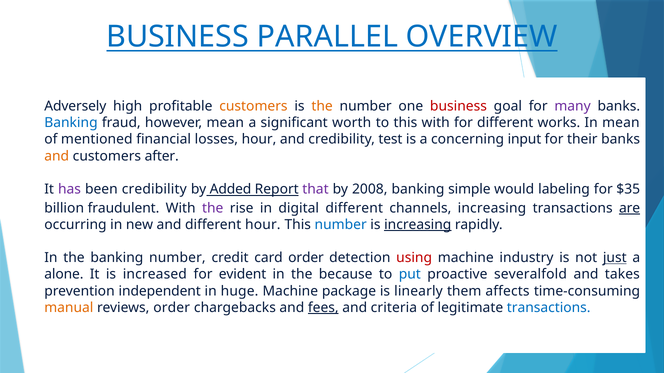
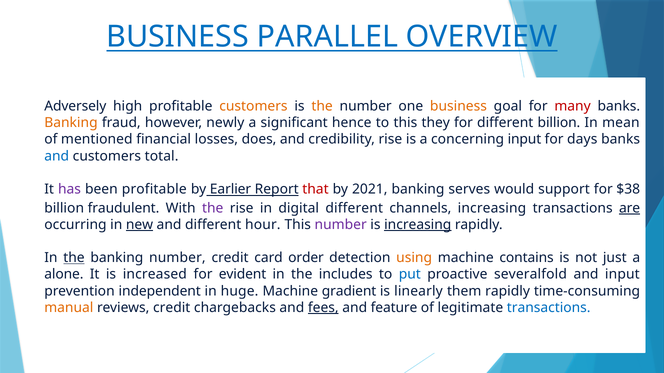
business colour: red -> orange (458, 106)
many colour: purple -> red (573, 106)
Banking colour: blue -> orange (71, 123)
however mean: mean -> newly (225, 123)
worth: worth -> hence (352, 123)
this with: with -> they (436, 123)
different works: works -> billion (559, 123)
losses hour: hour -> does (259, 140)
credibility test: test -> rise (390, 140)
their: their -> days (582, 140)
and colour: orange -> blue (57, 156)
after: after -> total (162, 156)
been credibility: credibility -> profitable (154, 189)
Added: Added -> Earlier (231, 189)
that colour: purple -> red (315, 189)
2008: 2008 -> 2021 (370, 189)
simple: simple -> serves (469, 189)
labeling: labeling -> support (564, 189)
$35: $35 -> $38 (628, 189)
new underline: none -> present (139, 225)
number colour: blue -> purple (341, 225)
the underline: none -> present (74, 258)
using colour: red -> orange (414, 258)
industry: industry -> contains (527, 258)
just underline: present -> none (615, 258)
because: because -> includes (346, 275)
and takes: takes -> input (622, 275)
package: package -> gradient (349, 291)
them affects: affects -> rapidly (508, 291)
reviews order: order -> credit (172, 308)
criteria: criteria -> feature (394, 308)
